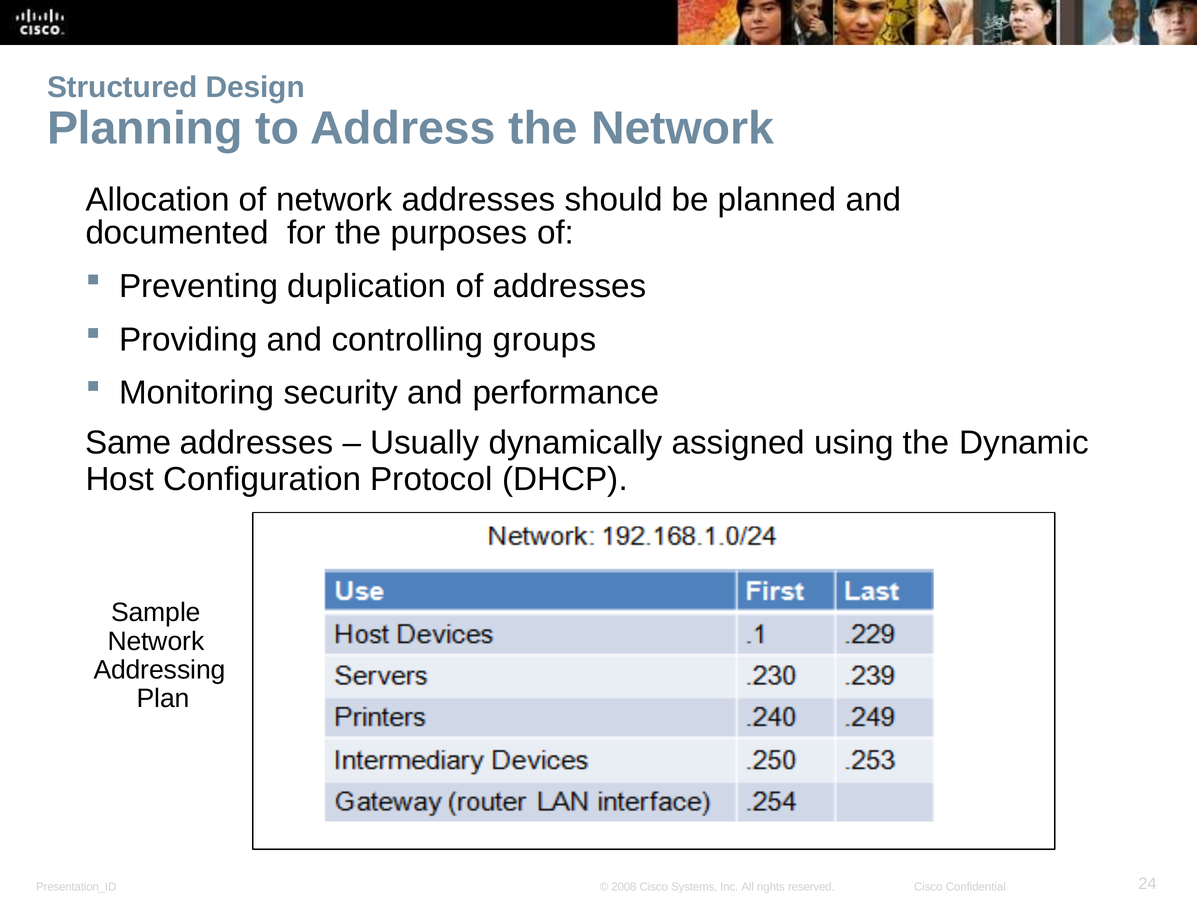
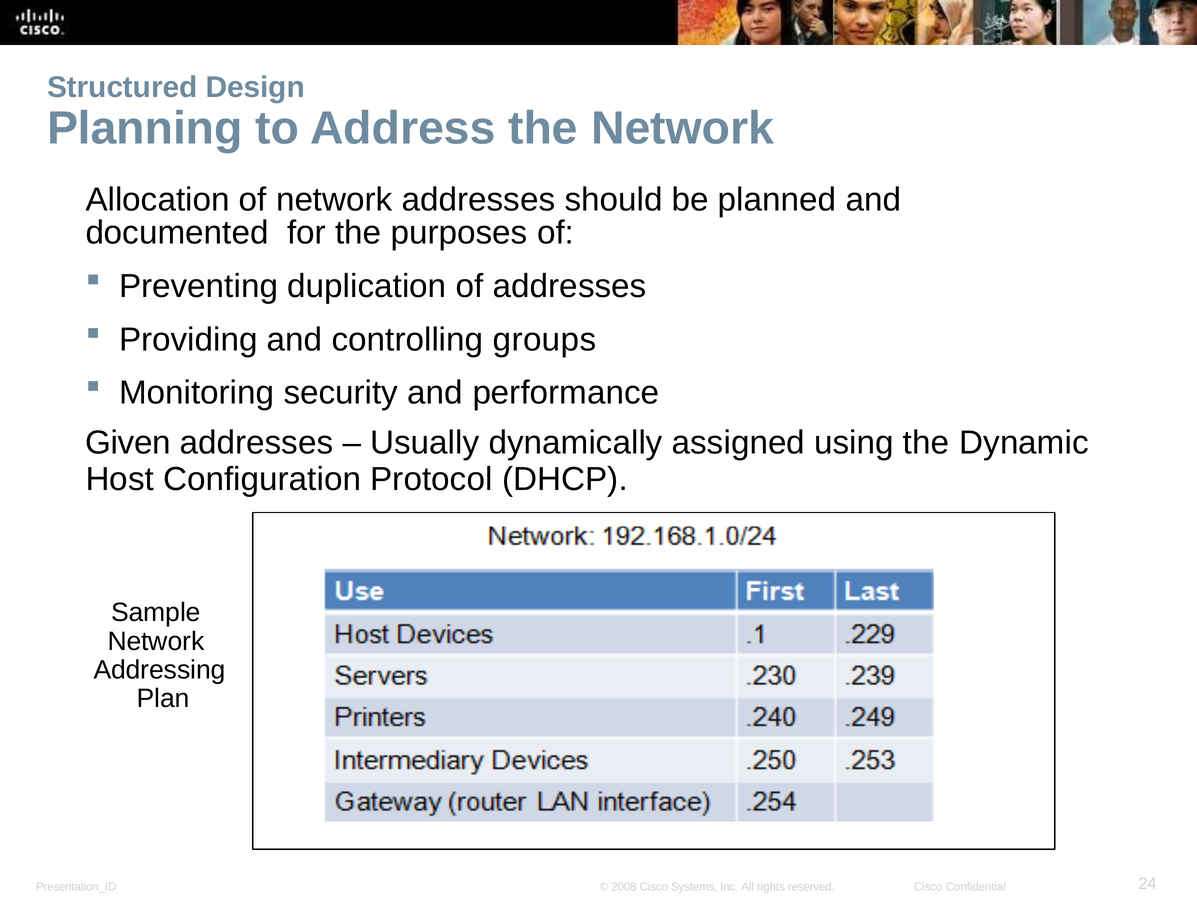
Same: Same -> Given (128, 442)
